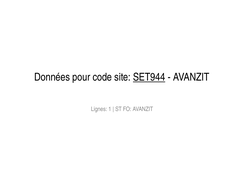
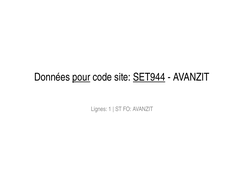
pour underline: none -> present (81, 77)
